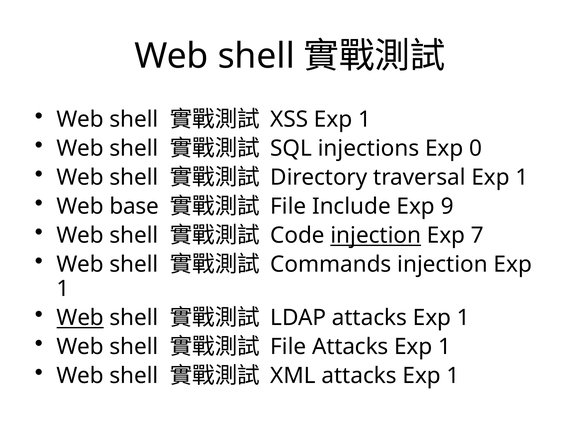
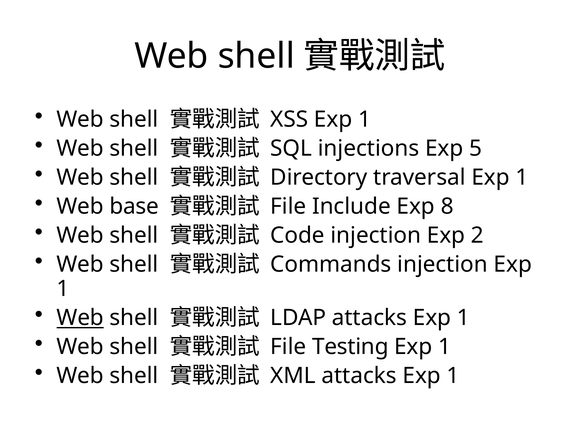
0: 0 -> 5 (476, 149)
9: 9 -> 8 (447, 207)
injection underline: present -> none (376, 236)
7: 7 -> 2 (477, 236)
File Attacks: Attacks -> Testing (350, 347)
